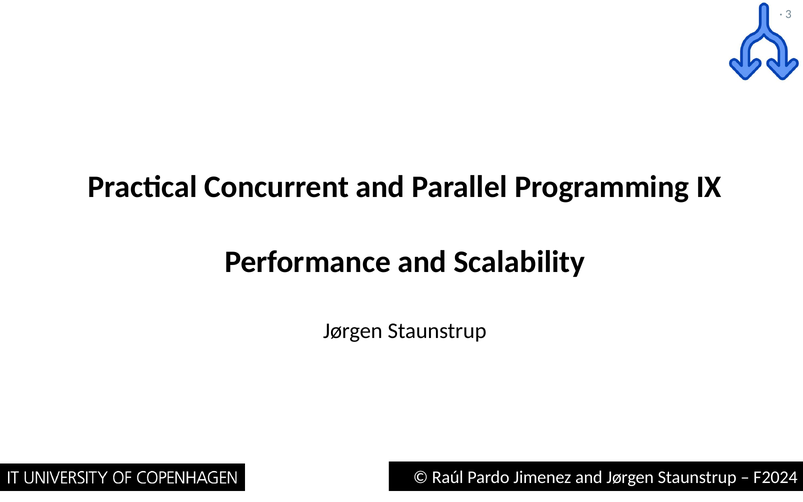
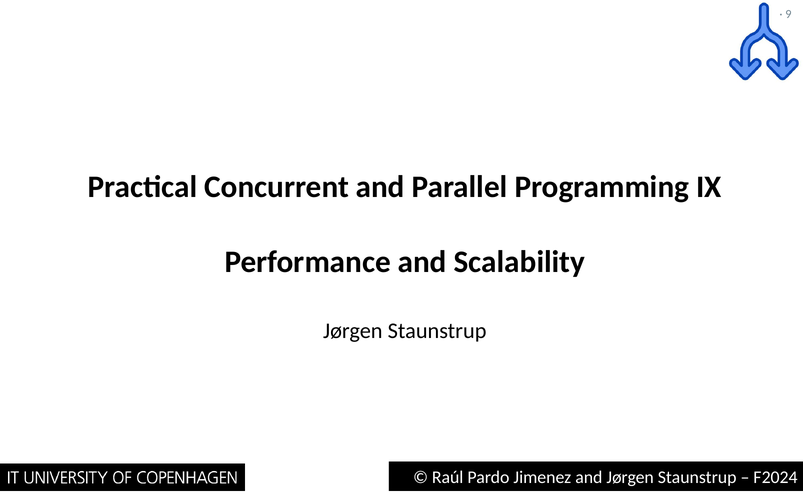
3: 3 -> 9 (788, 14)
